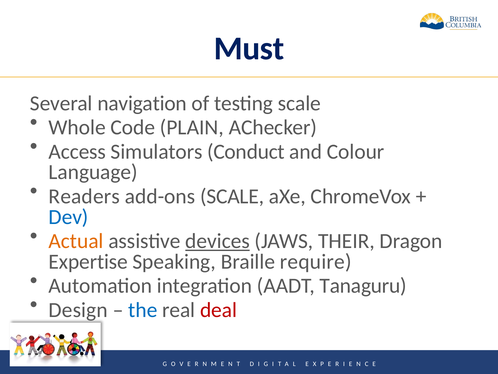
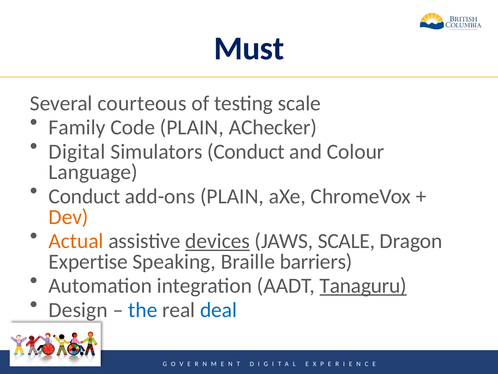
navigation: navigation -> courteous (142, 103)
Whole: Whole -> Family (77, 127)
Access: Access -> Digital (77, 151)
Readers: Readers -> Conduct (84, 196)
add-ons SCALE: SCALE -> PLAIN (232, 196)
Dev colour: blue -> orange (69, 217)
JAWS THEIR: THEIR -> SCALE (347, 241)
require: require -> barriers (316, 261)
Tanaguru underline: none -> present (363, 285)
deal colour: red -> blue (219, 310)
